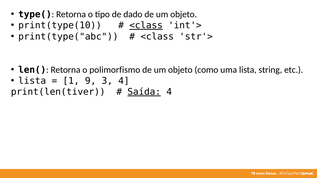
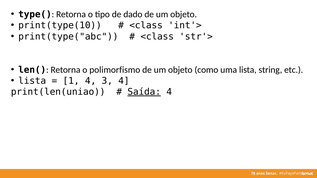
<class underline: present -> none (146, 25)
1 9: 9 -> 4 (91, 81)
print(len(tiver: print(len(tiver -> print(len(uniao (58, 92)
